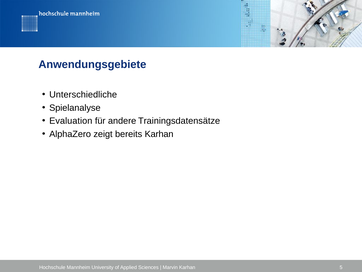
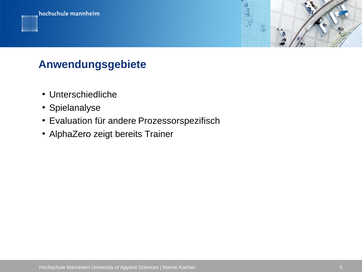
Trainingsdatensätze: Trainingsdatensätze -> Prozessorspezifisch (179, 121)
bereits Karhan: Karhan -> Trainer (159, 134)
